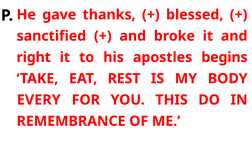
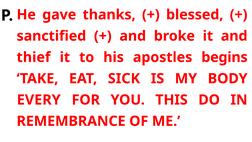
right: right -> thief (34, 57)
REST: REST -> SICK (124, 78)
